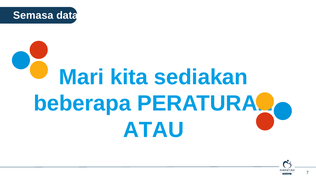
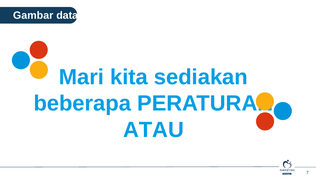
Semasa: Semasa -> Gambar (33, 15)
